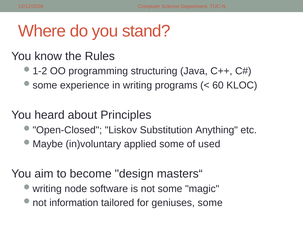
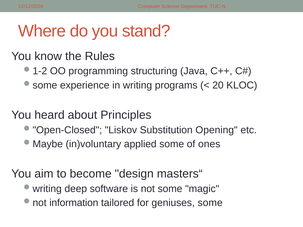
60: 60 -> 20 (218, 85)
Anything: Anything -> Opening (217, 130)
used: used -> ones (209, 144)
node: node -> deep (76, 189)
